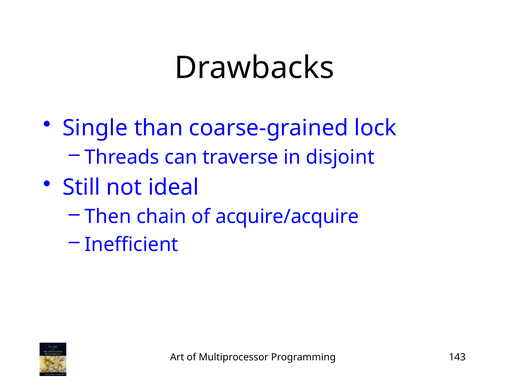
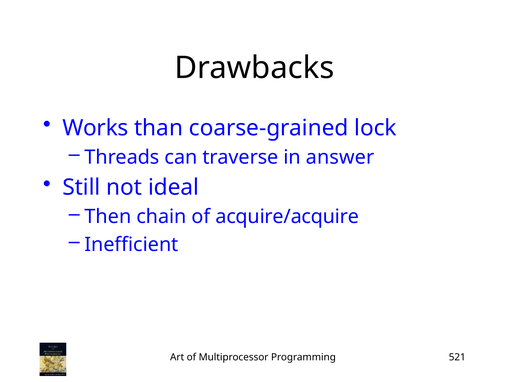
Single: Single -> Works (95, 128)
disjoint: disjoint -> answer (340, 157)
143: 143 -> 521 (457, 357)
